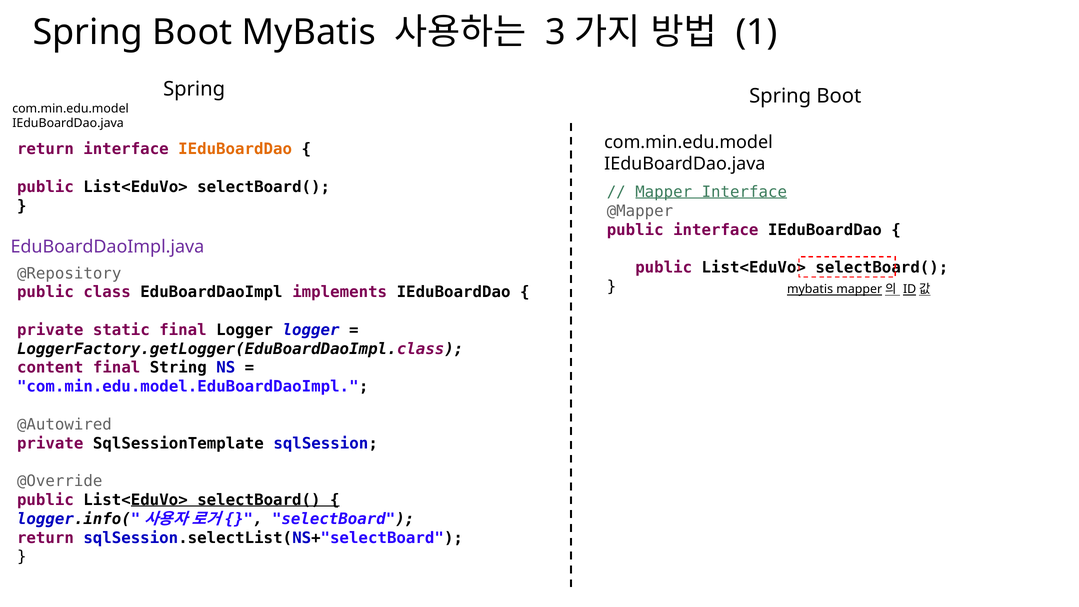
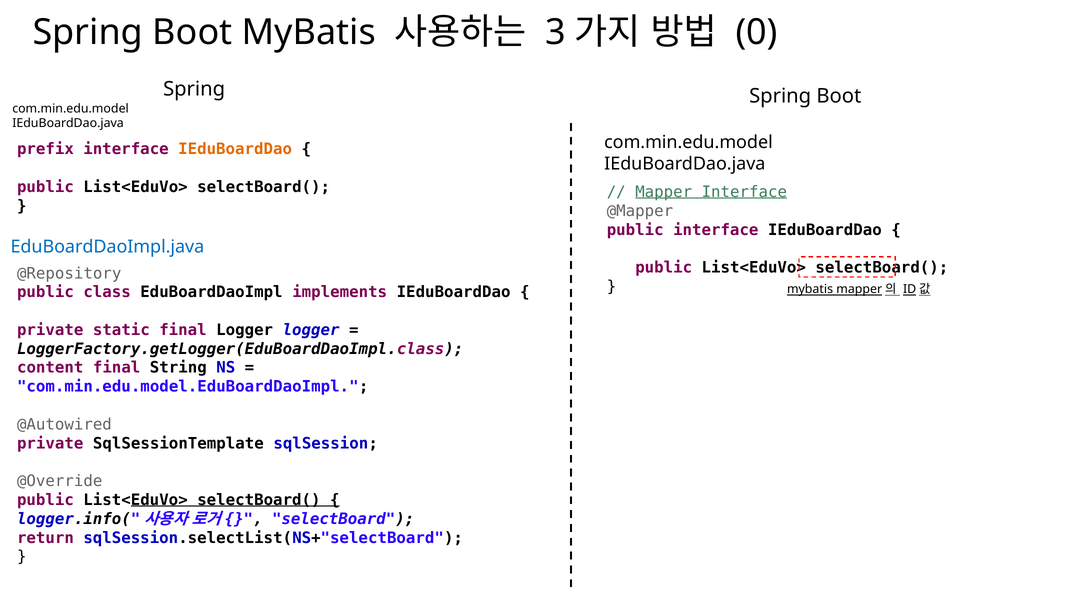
1: 1 -> 0 (757, 32)
return: return -> prefix (45, 149)
EduBoardDaoImpl.java colour: purple -> blue (107, 247)
